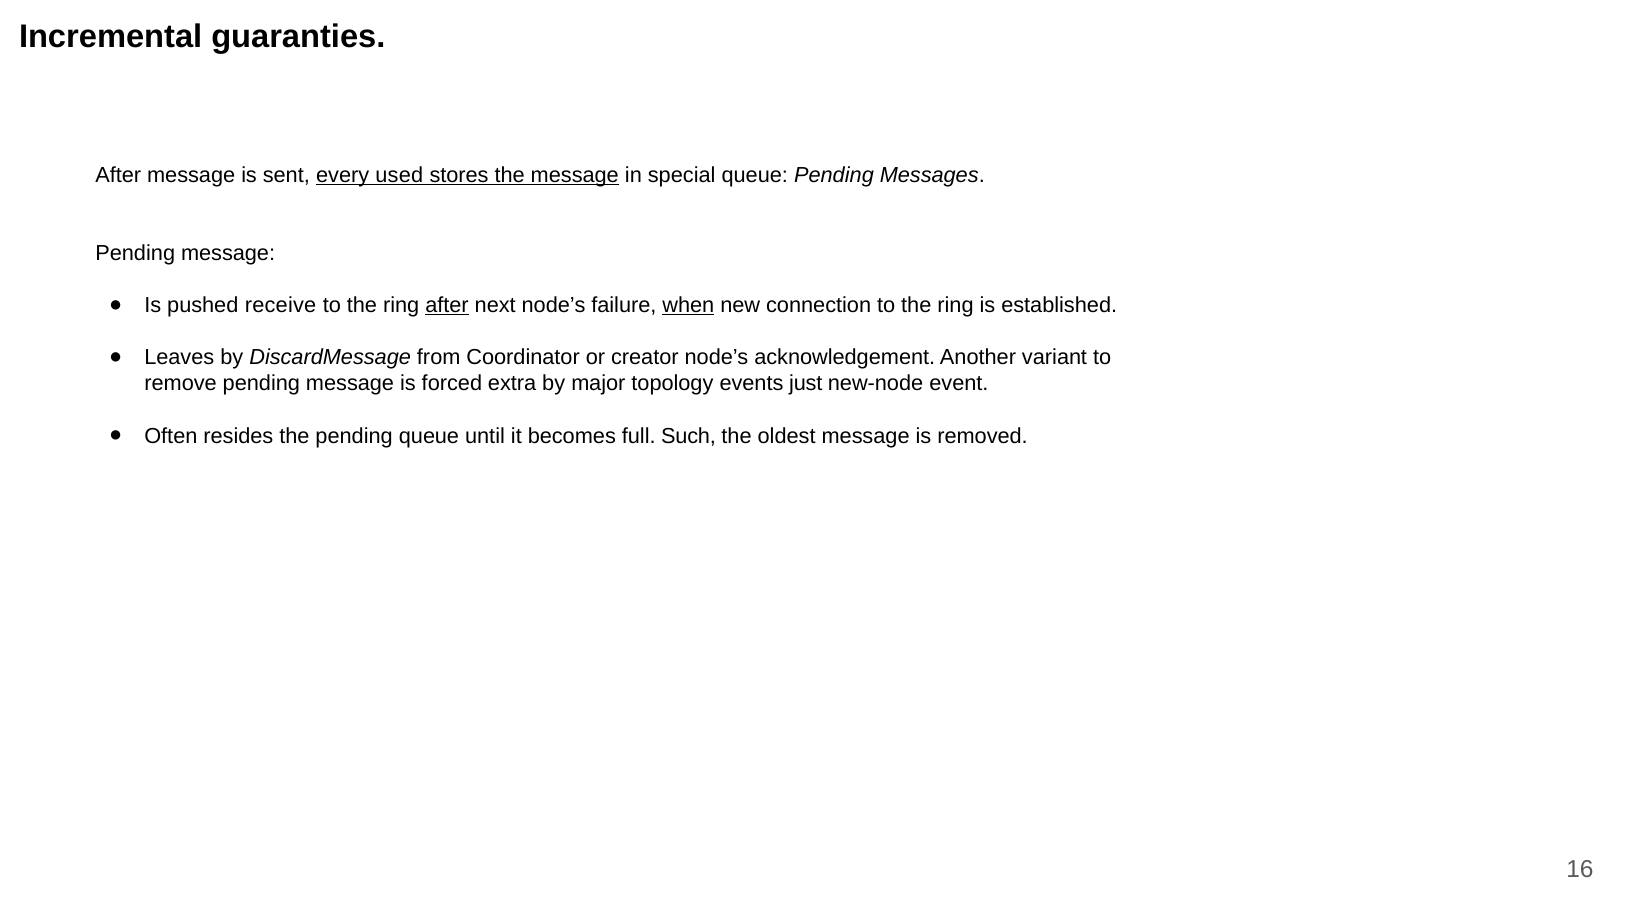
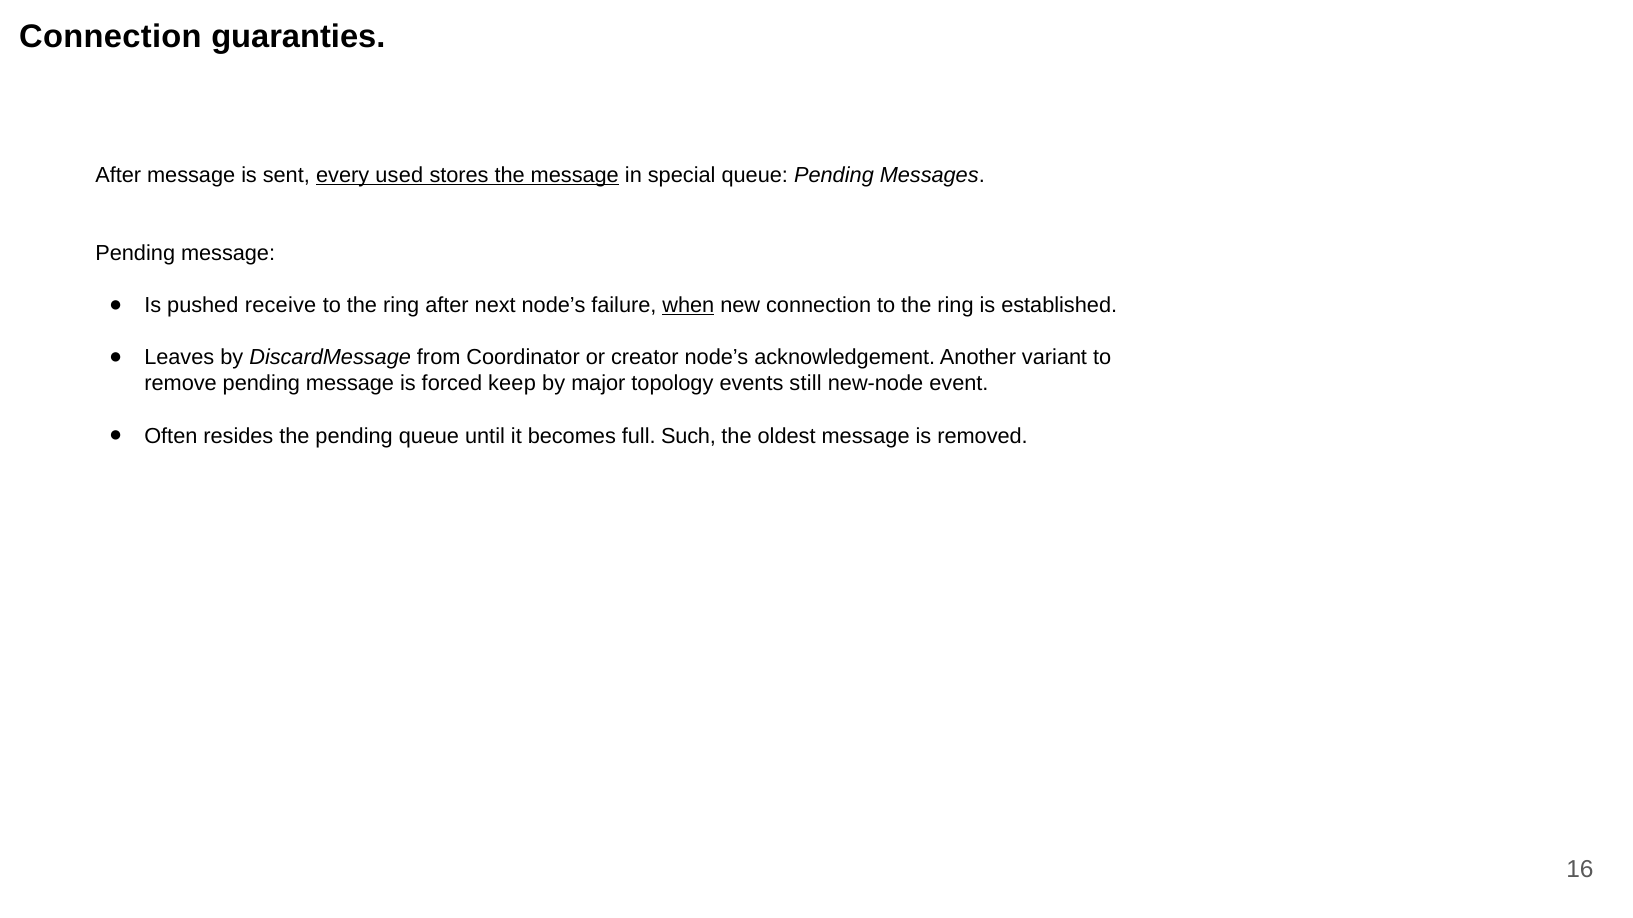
Incremental: Incremental -> Connection (110, 36)
after underline: present -> none (447, 306)
extra: extra -> keep (512, 384)
just: just -> still (806, 384)
